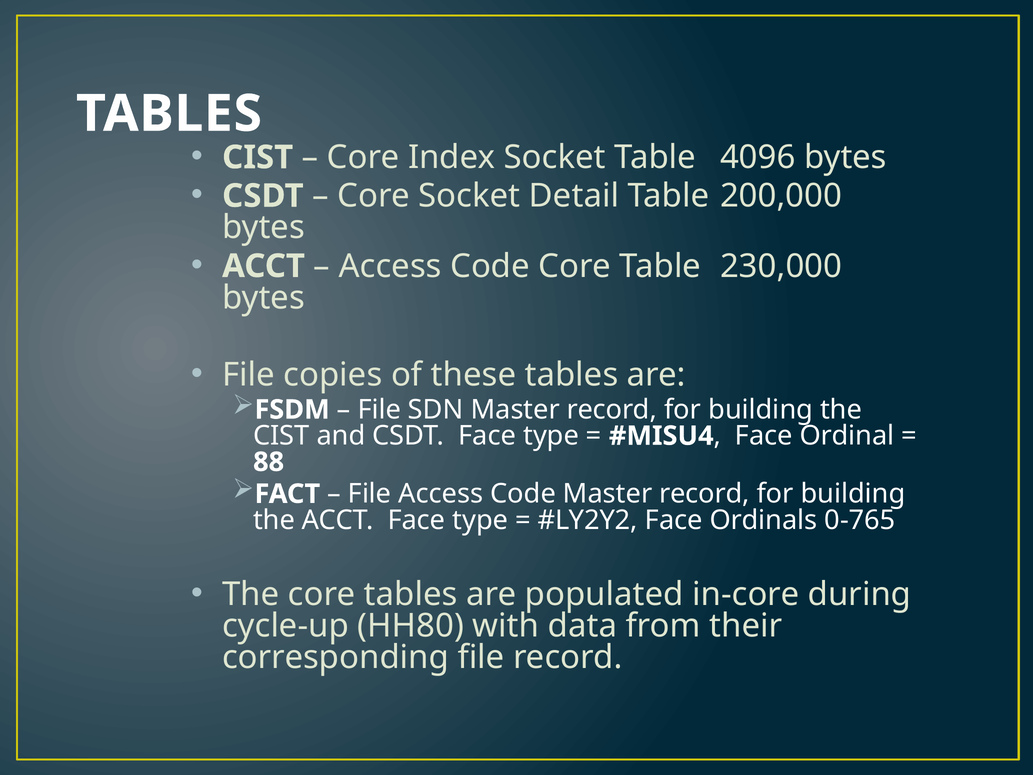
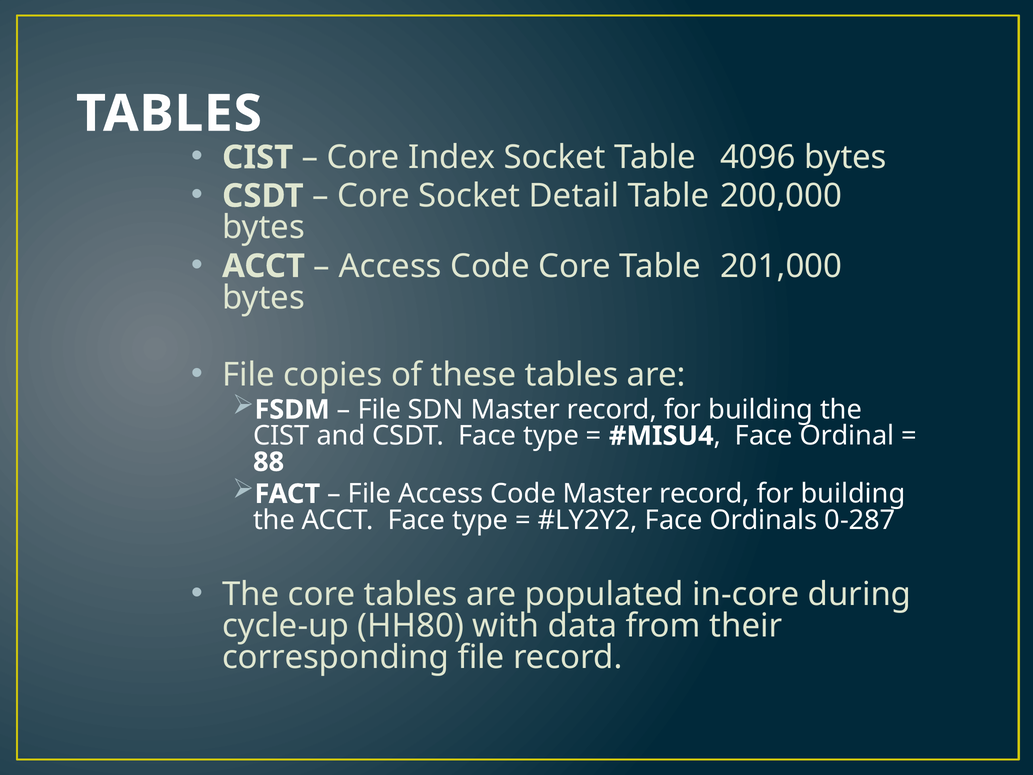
230,000: 230,000 -> 201,000 (781, 266)
0-765: 0-765 -> 0-287 (860, 520)
